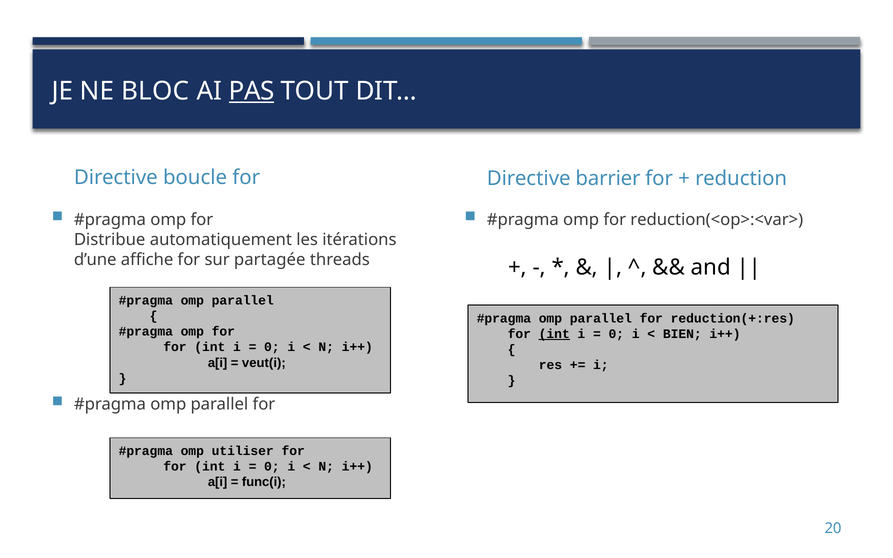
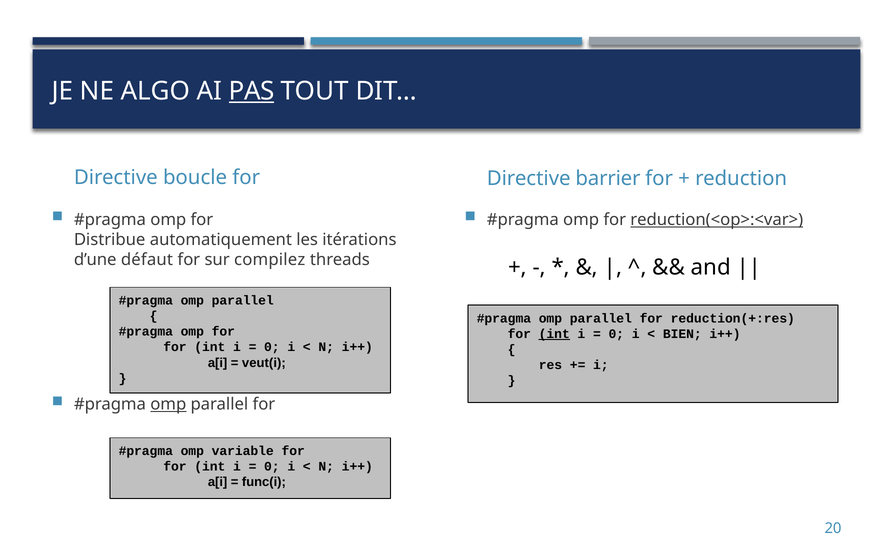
BLOC: BLOC -> ALGO (155, 91)
reduction(<op>:<var> underline: none -> present (717, 220)
affiche: affiche -> défaut (147, 260)
partagée: partagée -> compilez (270, 260)
omp underline: none -> present (168, 404)
utiliser: utiliser -> variable (243, 451)
